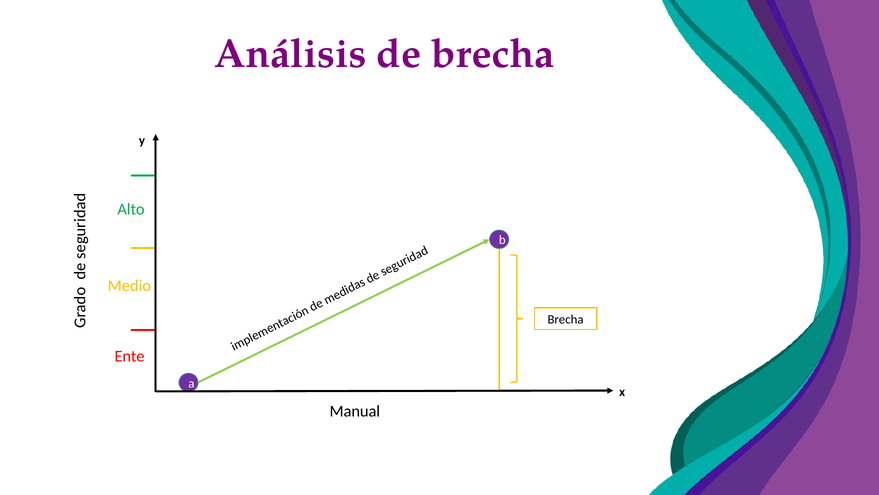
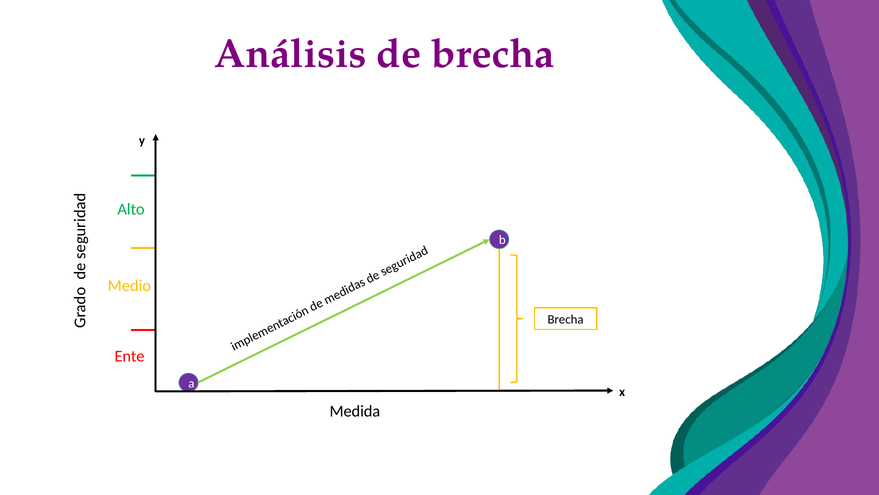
Manual: Manual -> Medida (355, 411)
